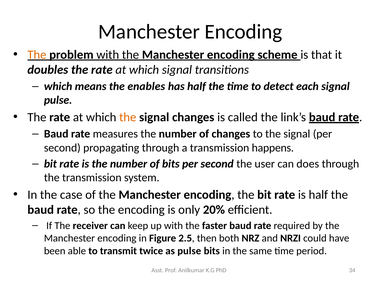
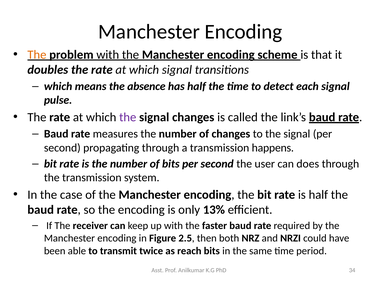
enables: enables -> absence (146, 87)
the colour: orange -> purple (128, 117)
20%: 20% -> 13% (214, 210)
as pulse: pulse -> reach (189, 251)
